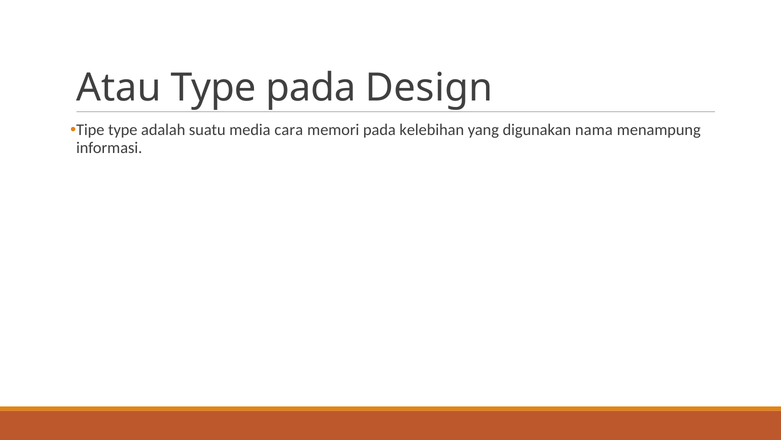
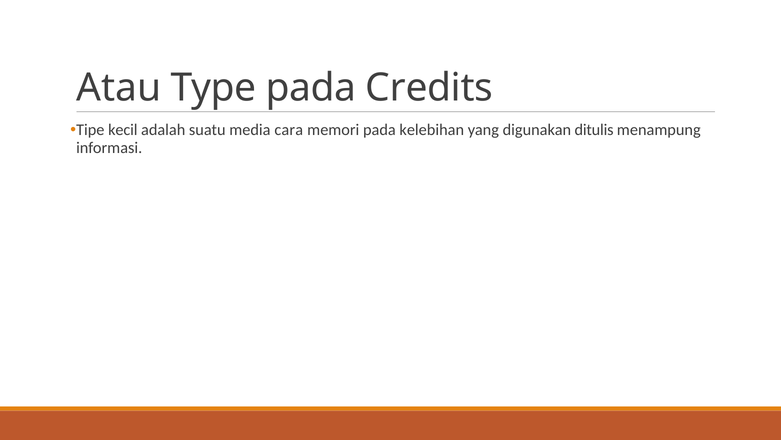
Design: Design -> Credits (429, 87)
Tipe type: type -> kecil (123, 130)
nama: nama -> ditulis (594, 130)
